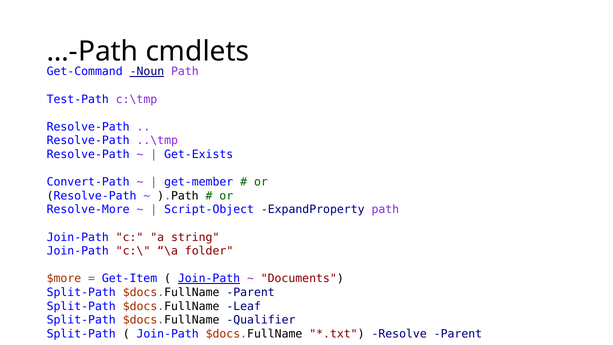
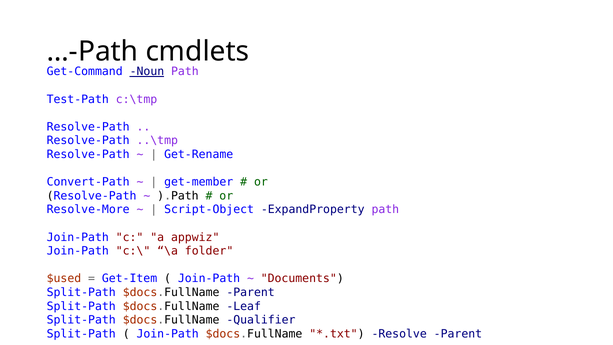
Get-Exists: Get-Exists -> Get-Rename (199, 154)
string: string -> appwiz (195, 237)
$more: $more -> $used (64, 278)
Join-Path underline: present -> none (209, 278)
